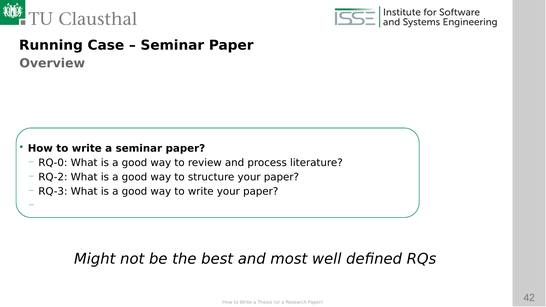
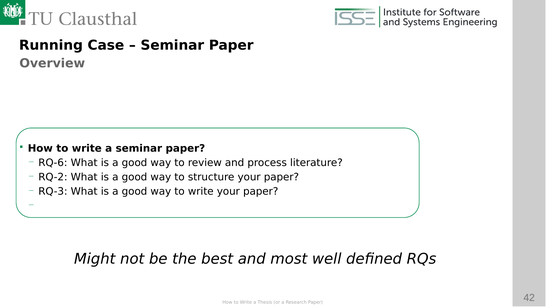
RQ-0: RQ-0 -> RQ-6 (53, 163)
